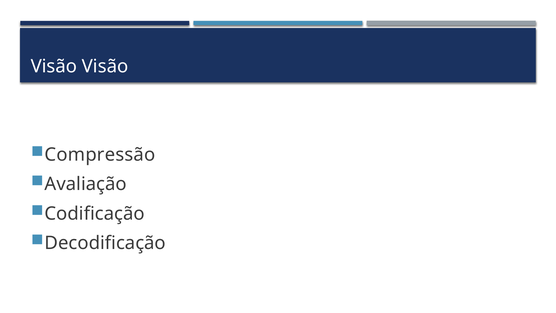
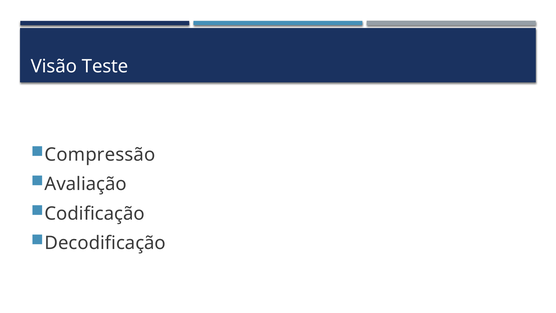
Visão Visão: Visão -> Teste (105, 66)
